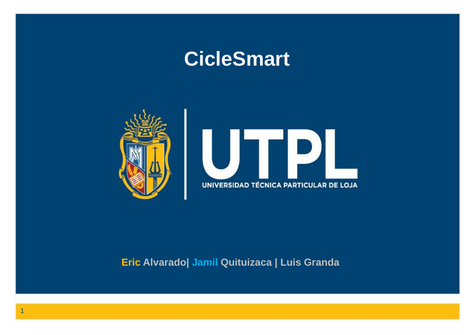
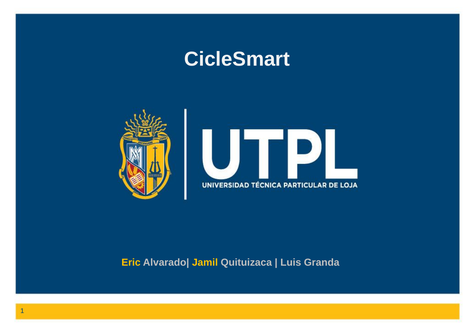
Jamil colour: light blue -> yellow (205, 263)
